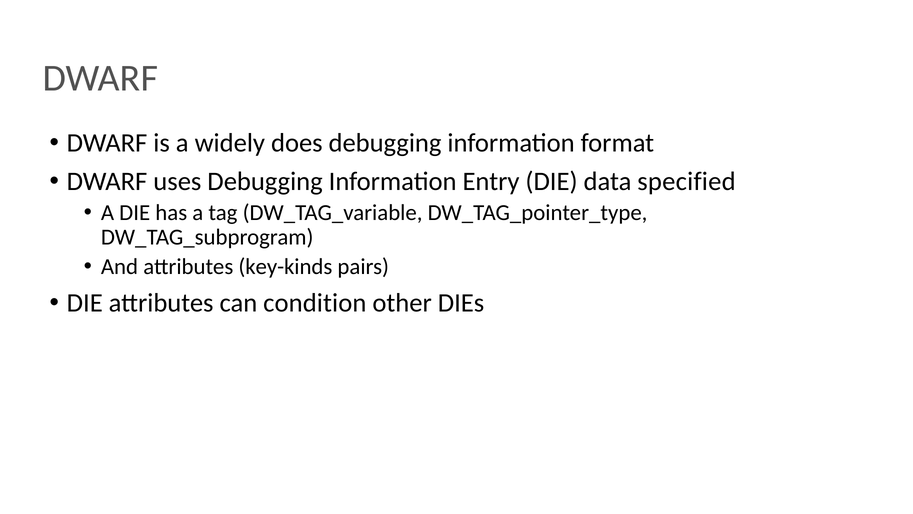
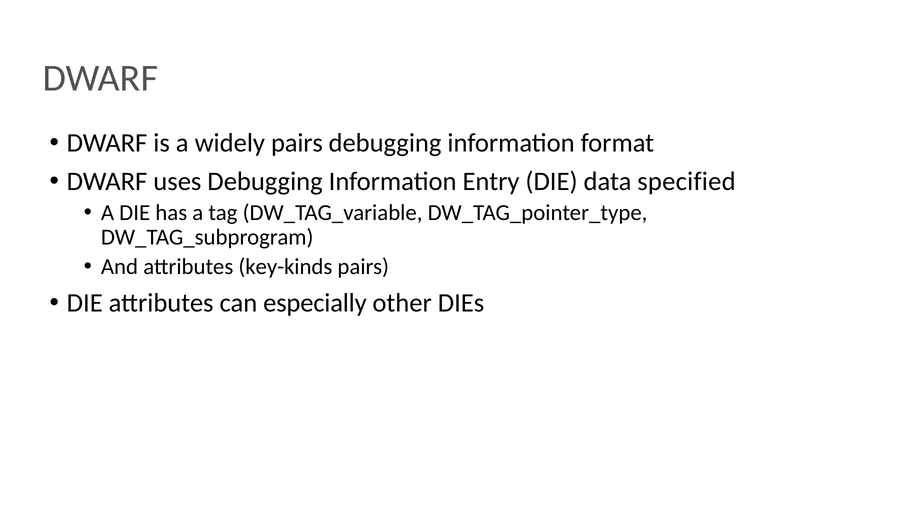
widely does: does -> pairs (297, 143)
condition: condition -> especially (315, 303)
